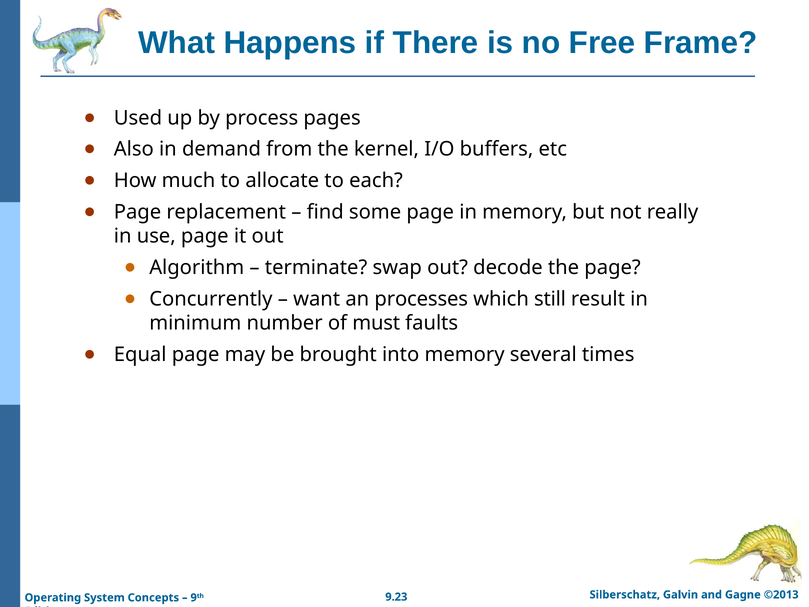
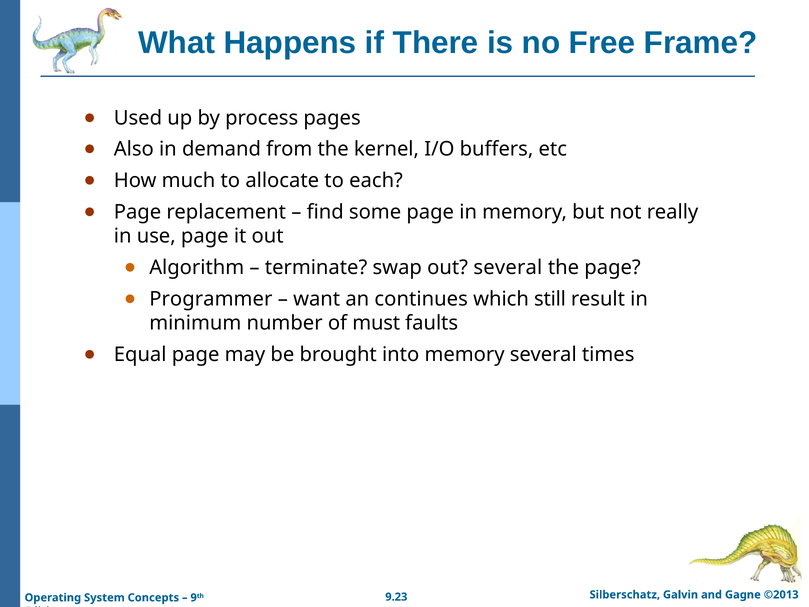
out decode: decode -> several (508, 268)
Concurrently: Concurrently -> Programmer (211, 299)
processes: processes -> continues (421, 299)
